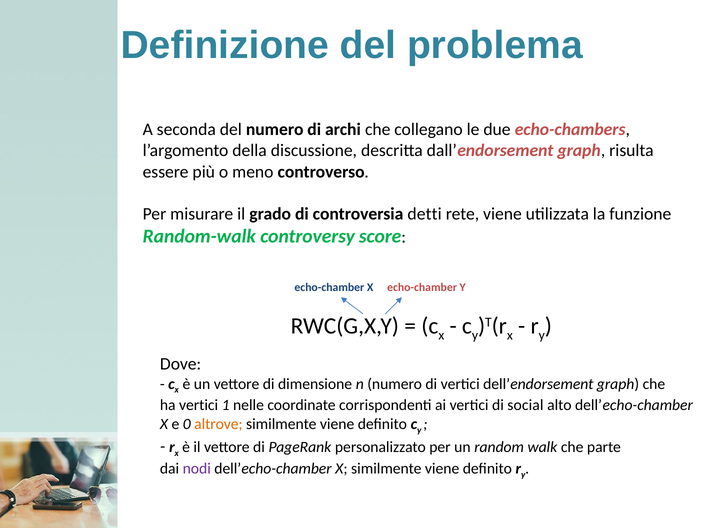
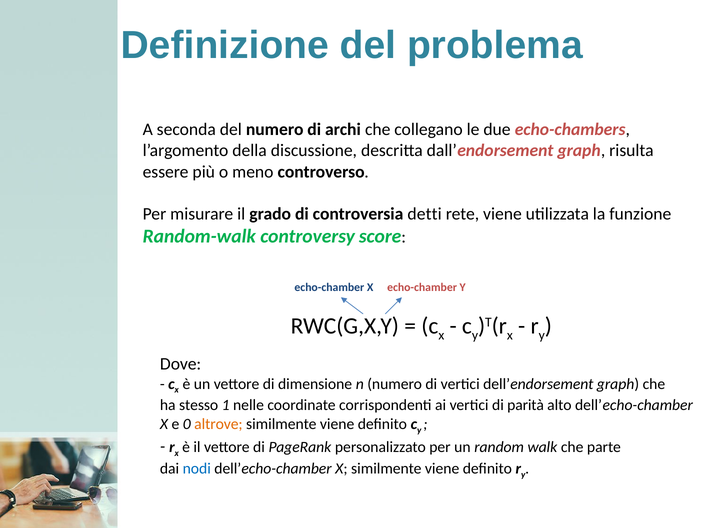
ha vertici: vertici -> stesso (199, 405)
social: social -> parità (526, 405)
nodi colour: purple -> blue (197, 469)
